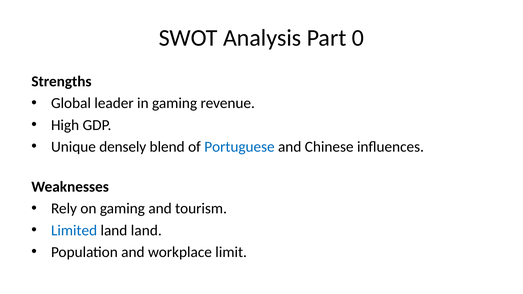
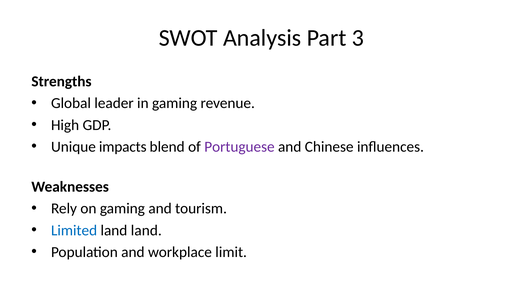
0: 0 -> 3 (358, 38)
densely: densely -> impacts (123, 147)
Portuguese colour: blue -> purple (239, 147)
